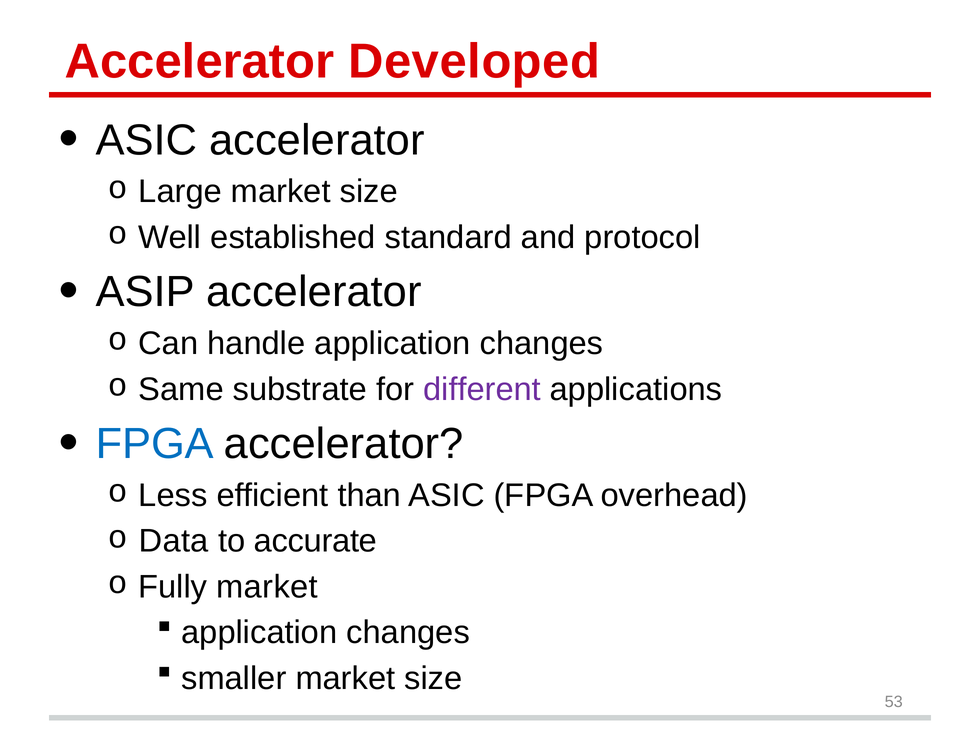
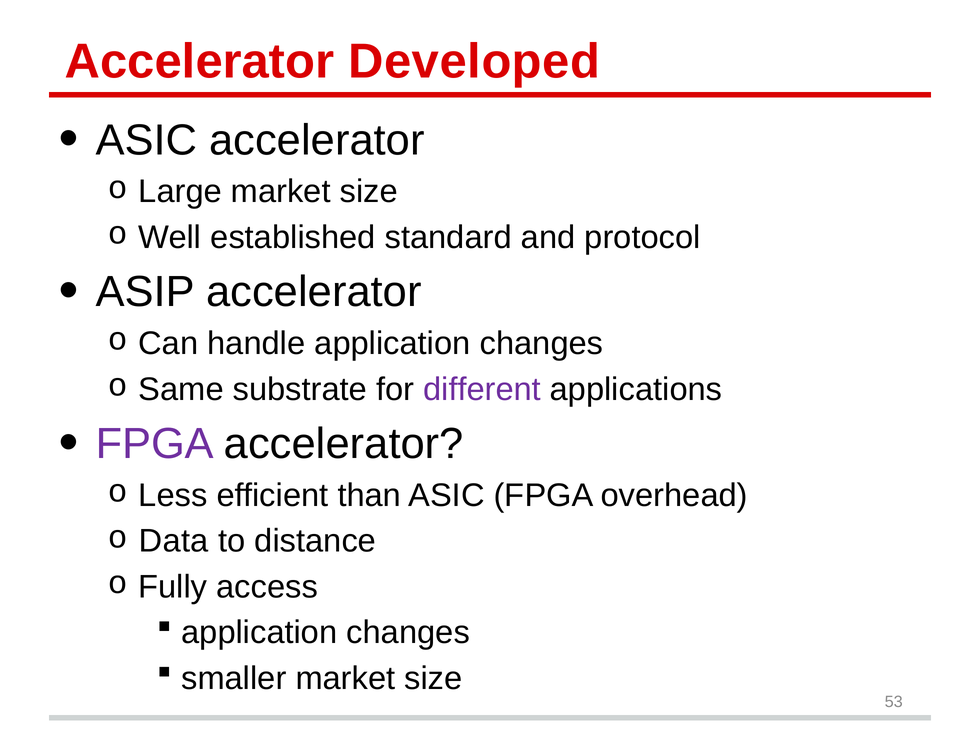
FPGA colour: blue -> purple (155, 444)
accurate: accurate -> distance (315, 541)
Fully market: market -> access (267, 587)
